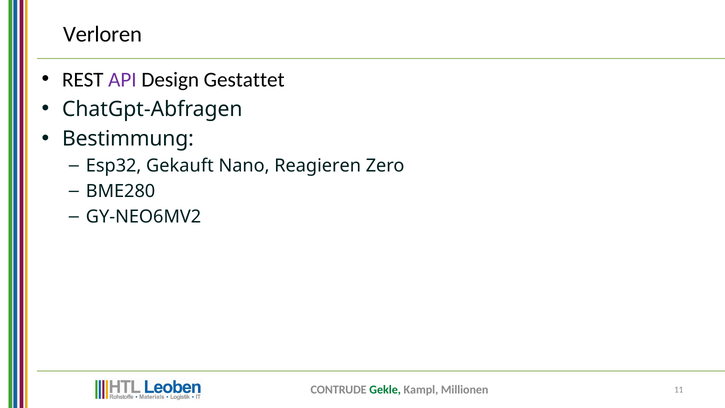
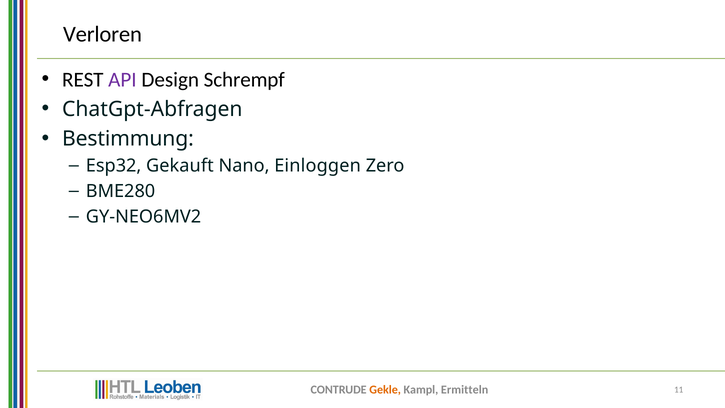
Gestattet: Gestattet -> Schrempf (244, 79)
Reagieren: Reagieren -> Einloggen (318, 166)
Gekle colour: green -> orange (385, 390)
Millionen: Millionen -> Ermitteln (465, 390)
